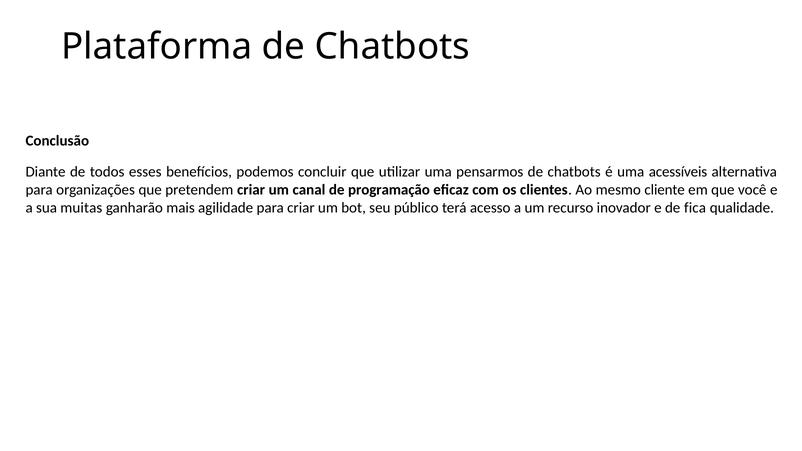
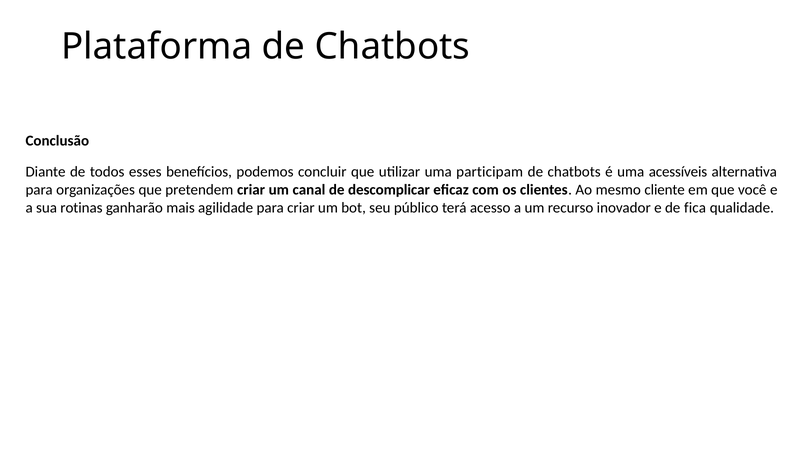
pensarmos: pensarmos -> participam (490, 172)
programação: programação -> descomplicar (389, 190)
muitas: muitas -> rotinas (81, 208)
